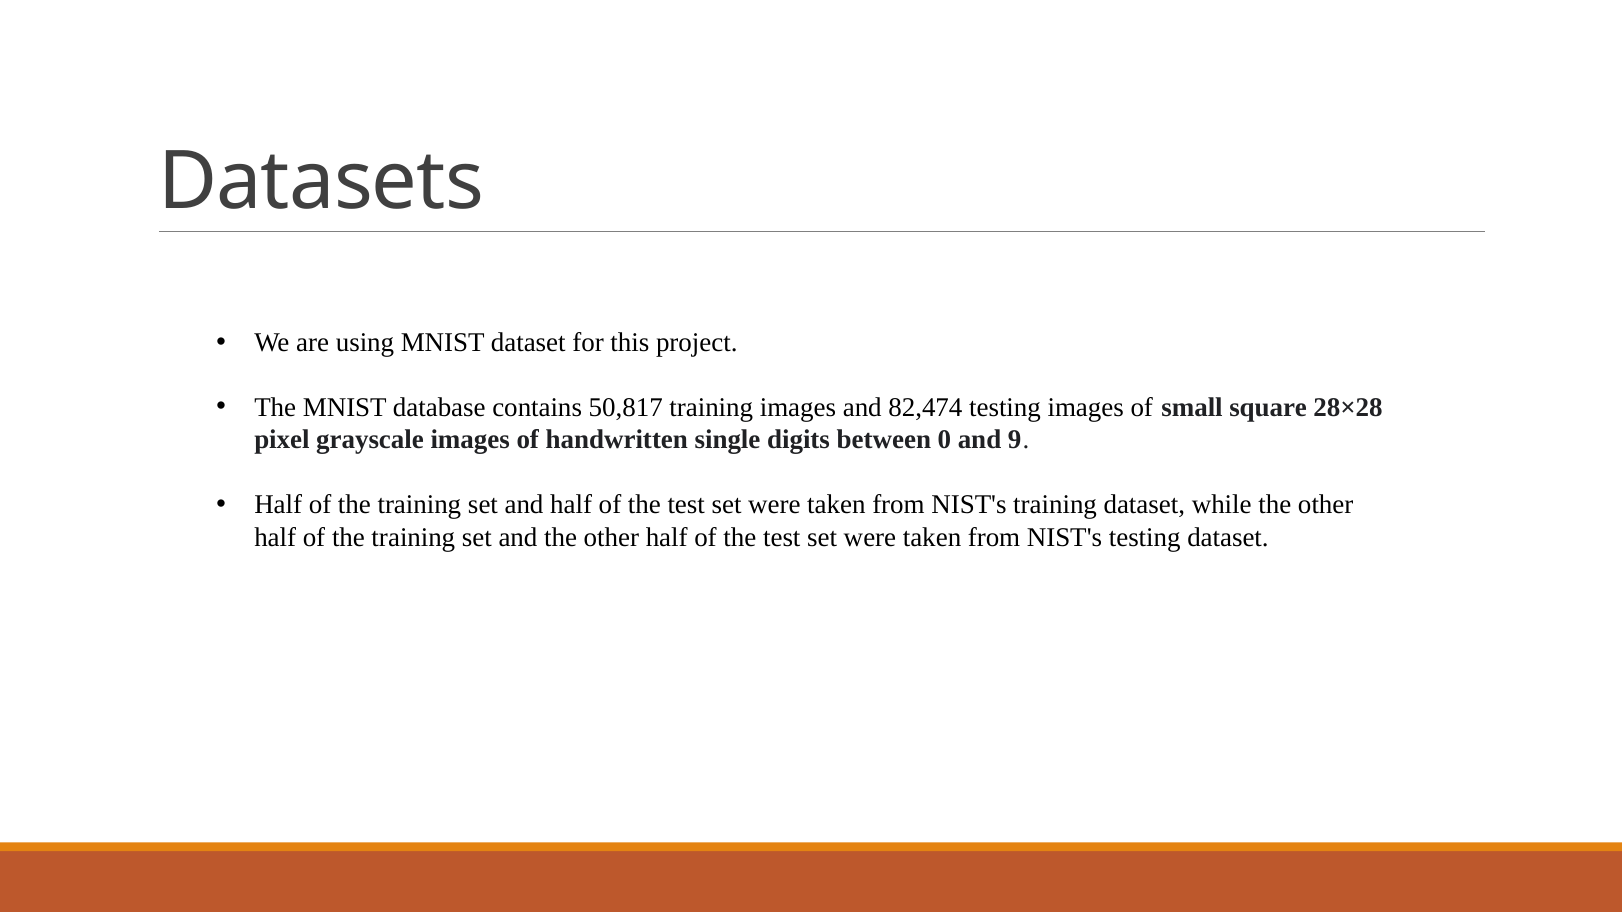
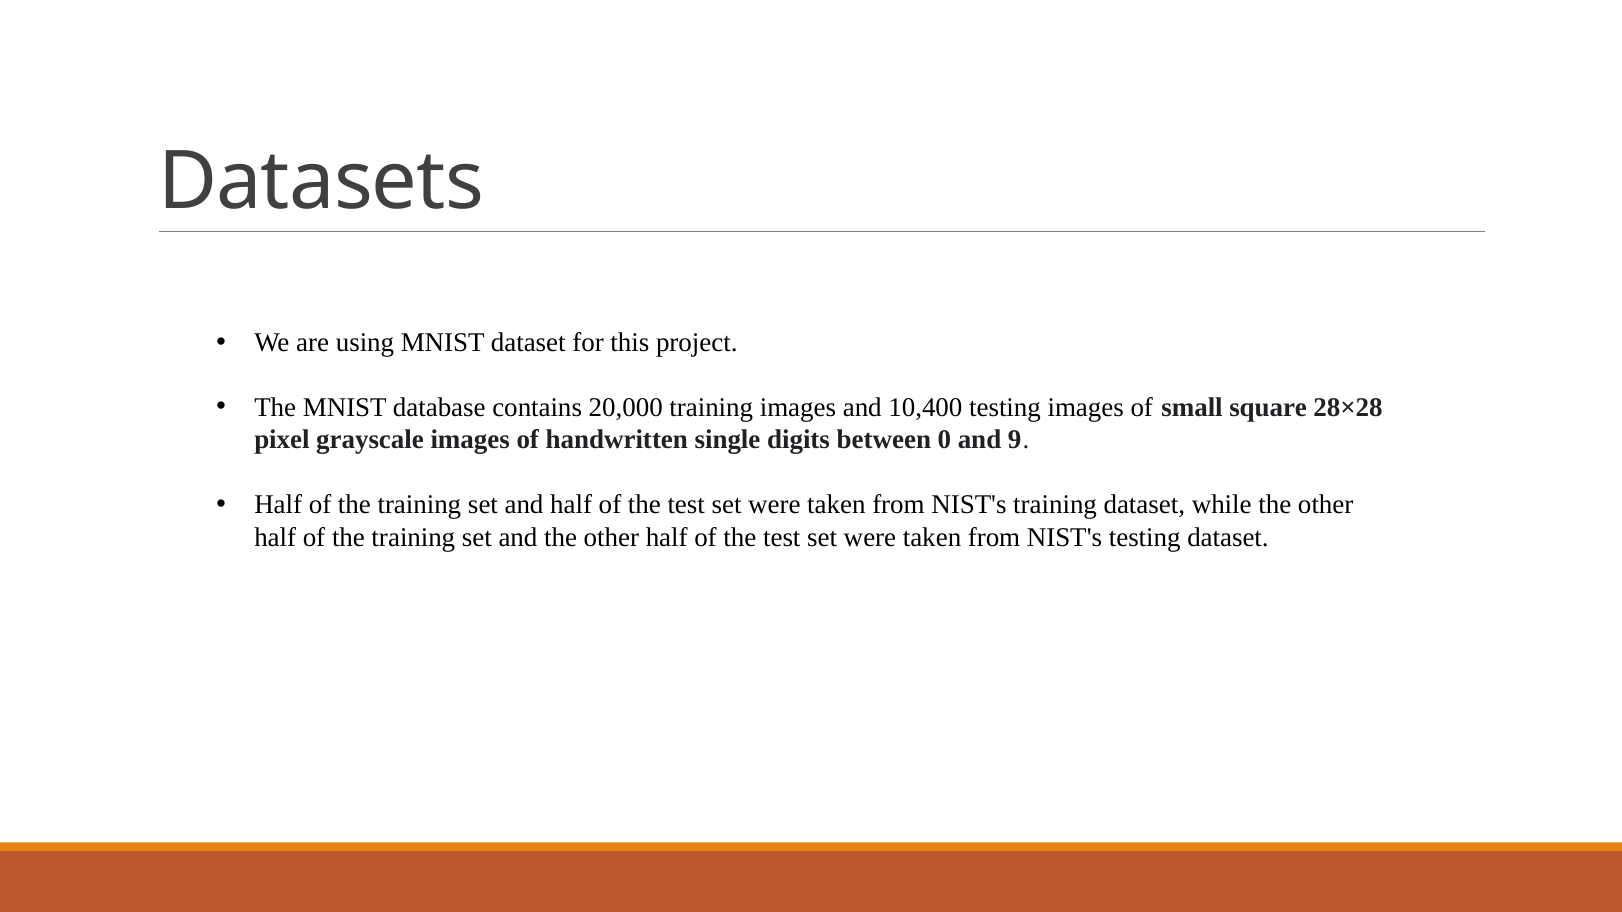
50,817: 50,817 -> 20,000 (626, 408)
82,474: 82,474 -> 10,400 (925, 408)
